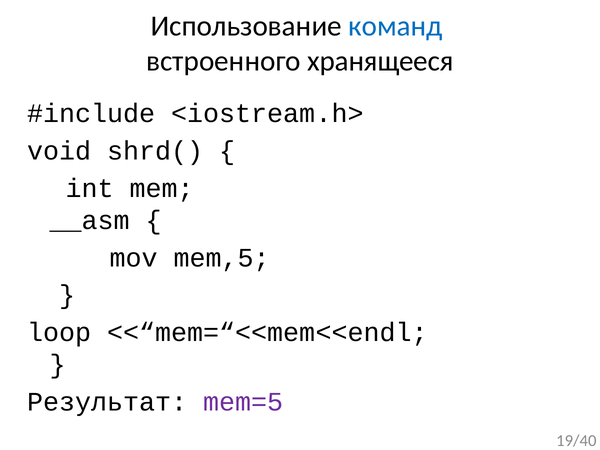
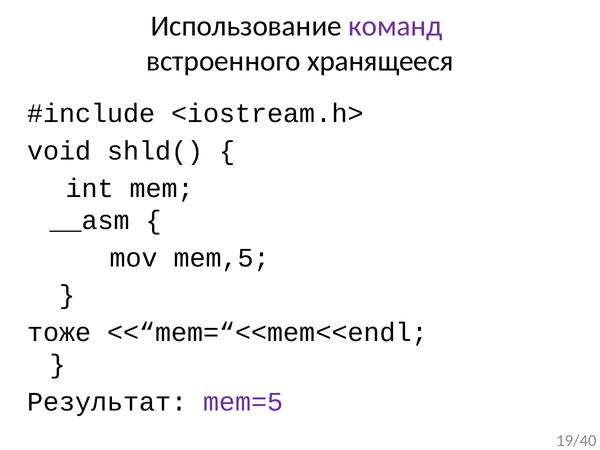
команд colour: blue -> purple (395, 26)
shrd(: shrd( -> shld( (155, 151)
loop: loop -> тоже (59, 332)
